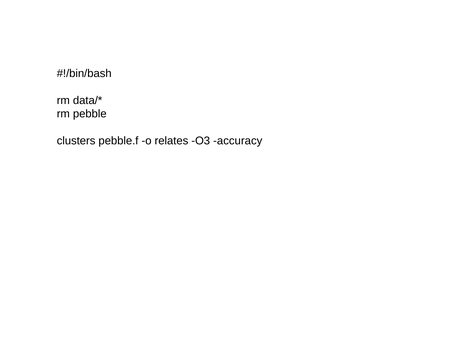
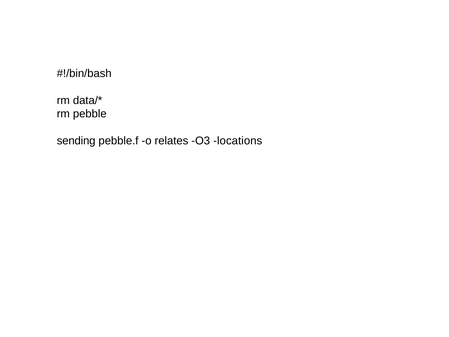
clusters: clusters -> sending (76, 141)
accuracy: accuracy -> locations (238, 141)
